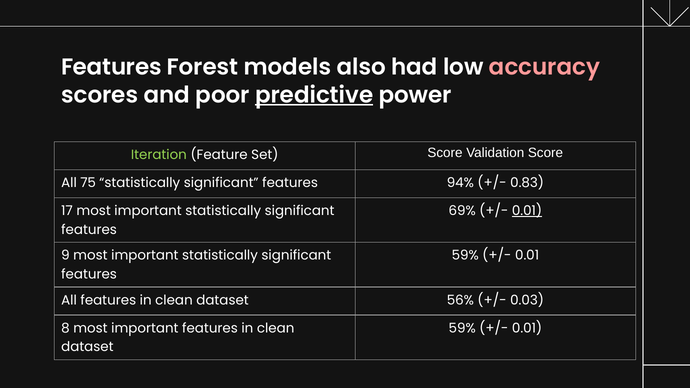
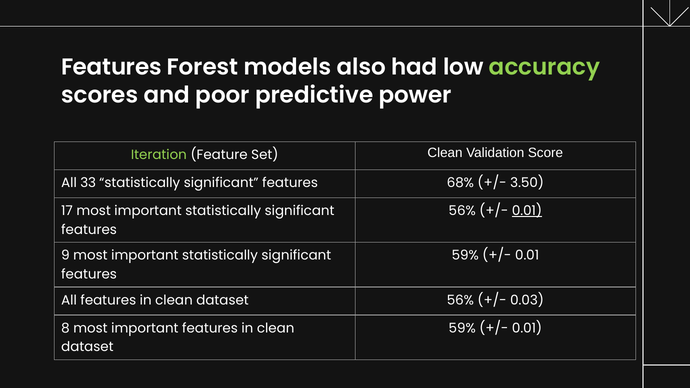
accuracy colour: pink -> light green (545, 67)
predictive underline: present -> none (314, 95)
Score: Score -> Clean (445, 153)
75: 75 -> 33 (88, 183)
94%: 94% -> 68% (460, 183)
0.83: 0.83 -> 3.50 (527, 183)
69%: 69% -> 56% (462, 211)
